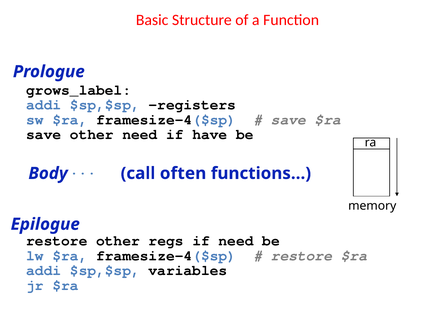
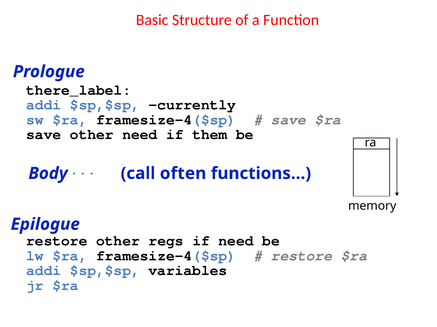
grows_label: grows_label -> there_label (79, 90)
registers: registers -> currently (192, 105)
have: have -> them (210, 135)
